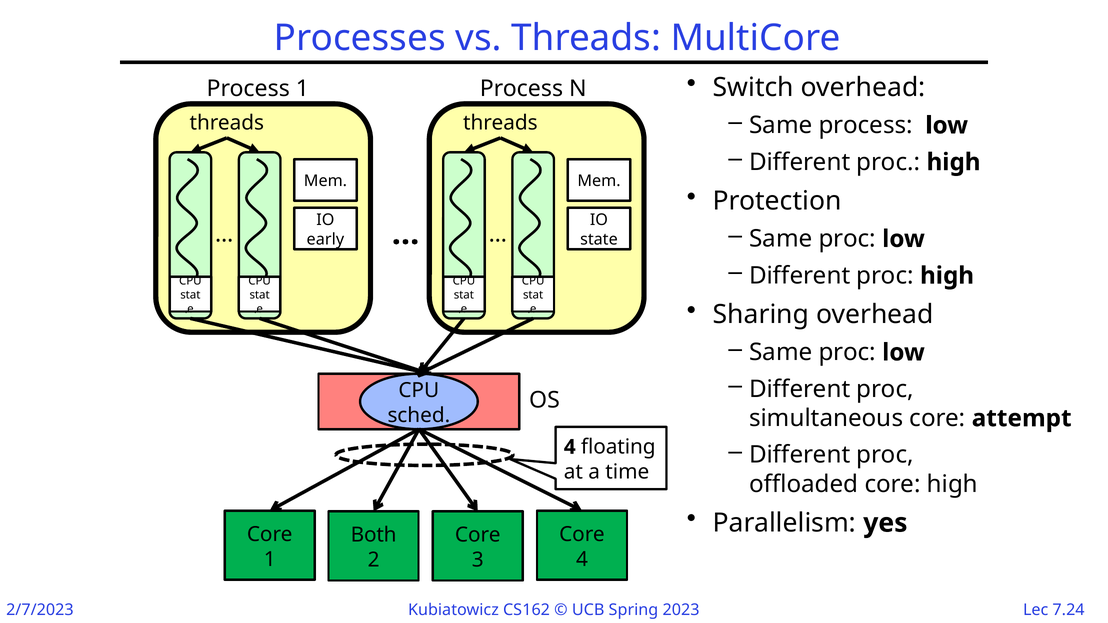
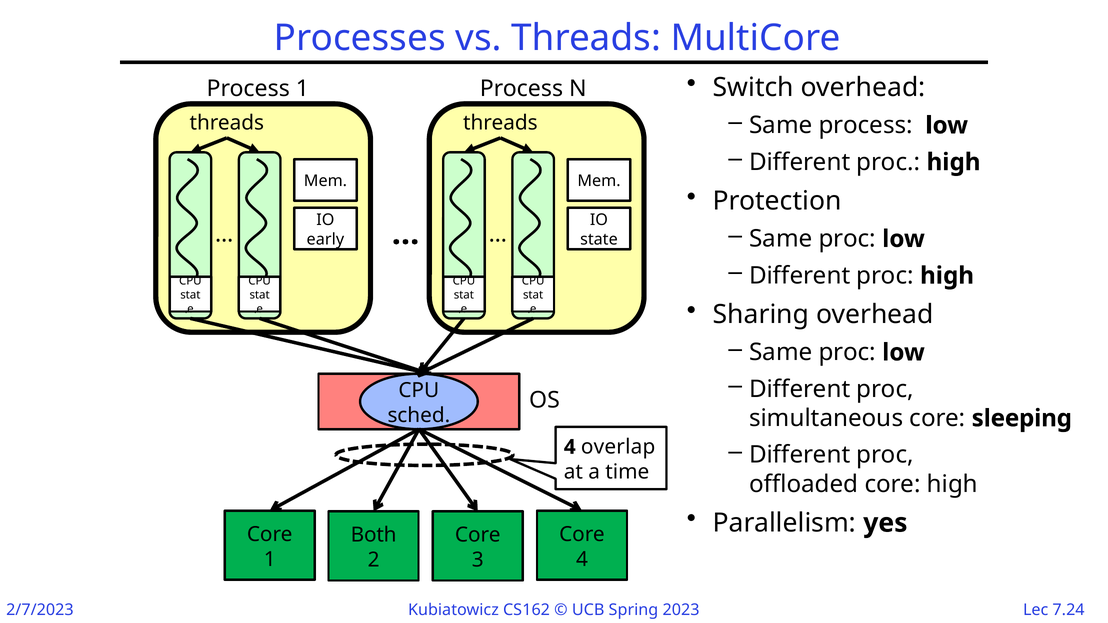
attempt: attempt -> sleeping (1022, 418)
floating: floating -> overlap (618, 447)
